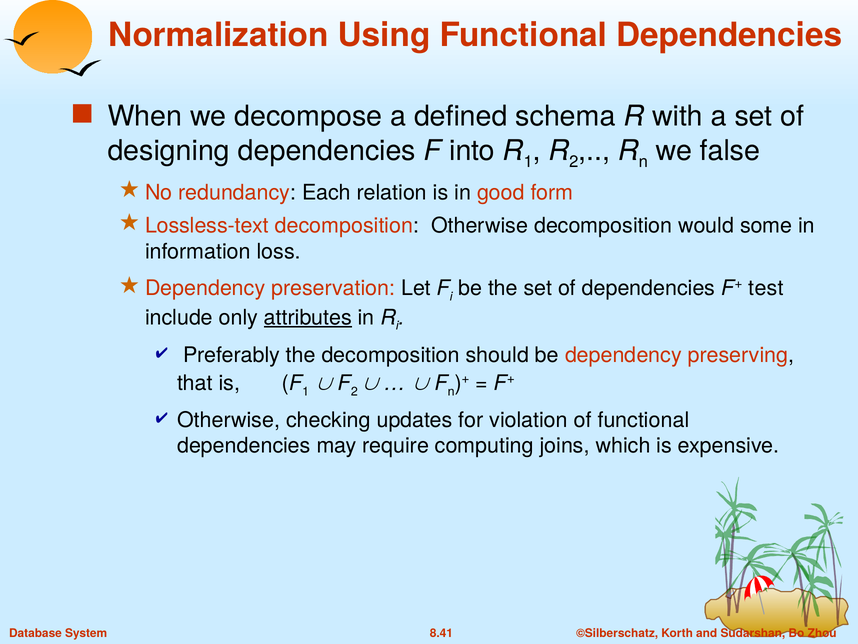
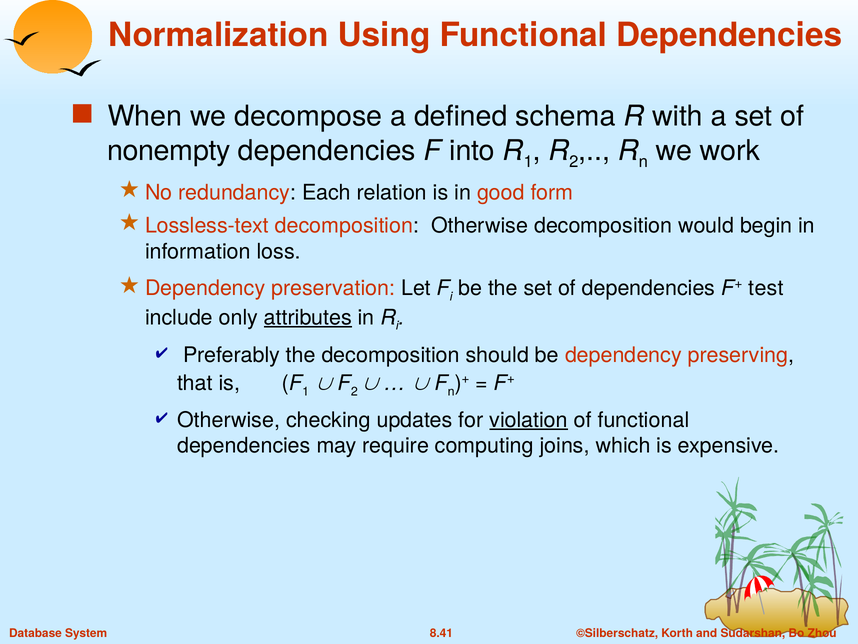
designing: designing -> nonempty (169, 151)
false: false -> work (730, 151)
some: some -> begin (766, 226)
violation underline: none -> present (529, 420)
